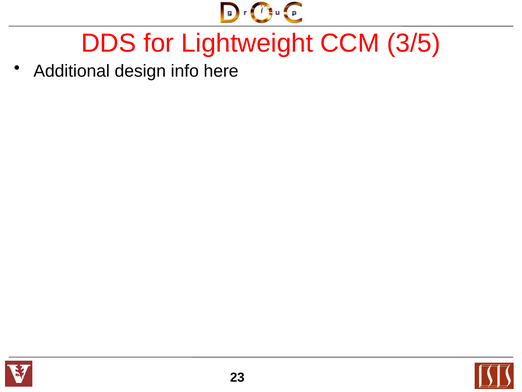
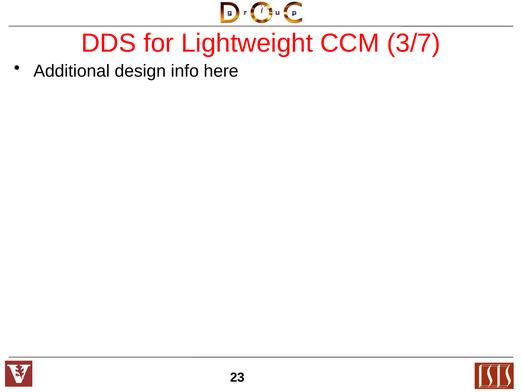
3/5: 3/5 -> 3/7 (414, 43)
